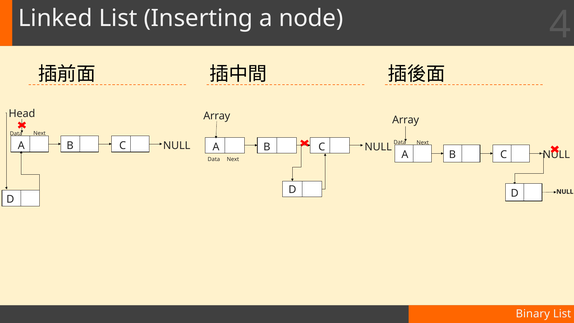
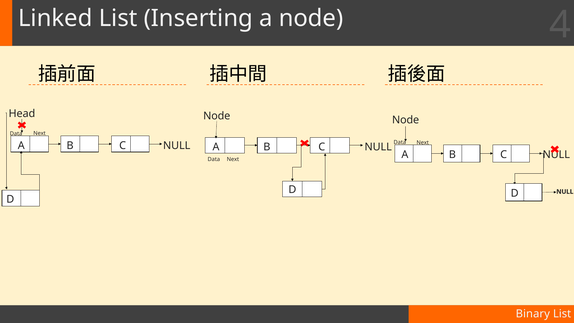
Array: Array -> Node (217, 116)
Array: Array -> Node (406, 120)
